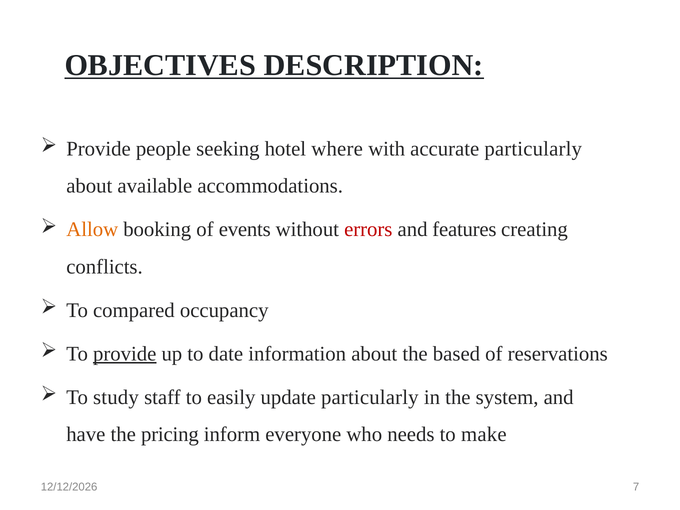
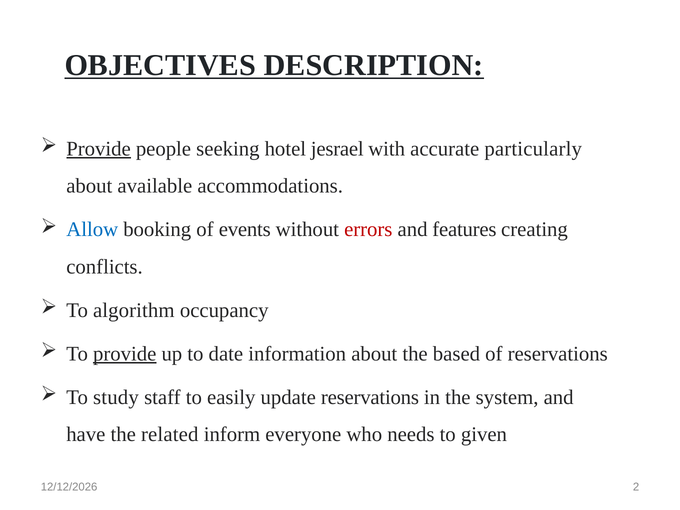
Provide underline: none -> present (99, 149)
where: where -> jesrael (337, 149)
Allow colour: orange -> blue (92, 230)
compared: compared -> algorithm (134, 310)
update particularly: particularly -> reservations (370, 397)
pricing: pricing -> related (170, 435)
make: make -> given (484, 435)
7: 7 -> 2 (636, 487)
